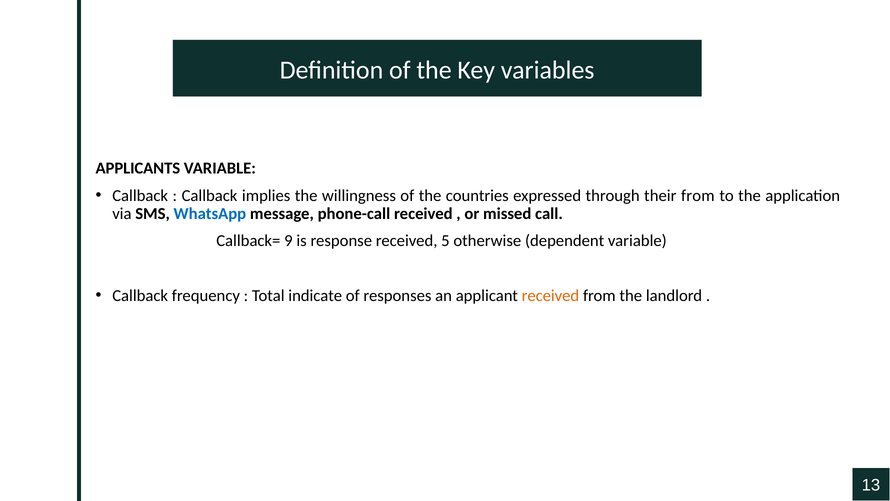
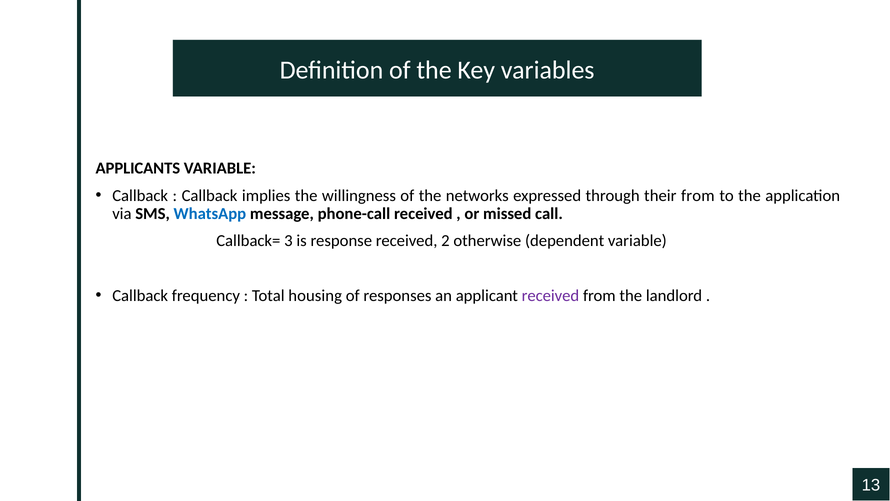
countries: countries -> networks (477, 195)
9: 9 -> 3 (288, 241)
5: 5 -> 2 (445, 241)
indicate: indicate -> housing (315, 295)
received colour: orange -> purple (550, 295)
